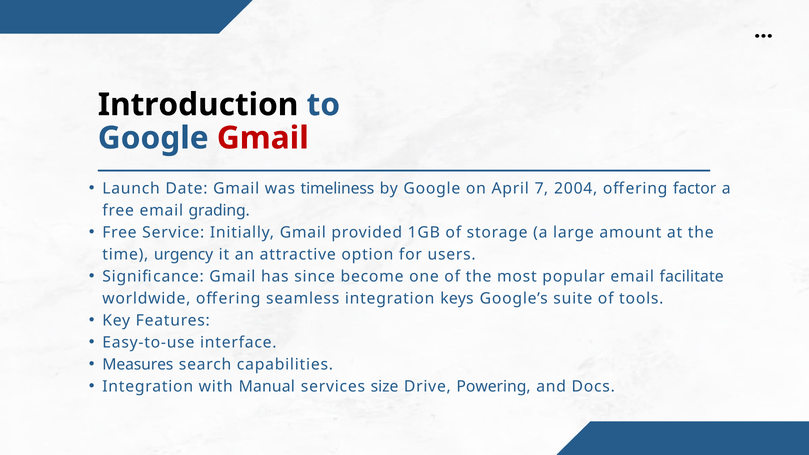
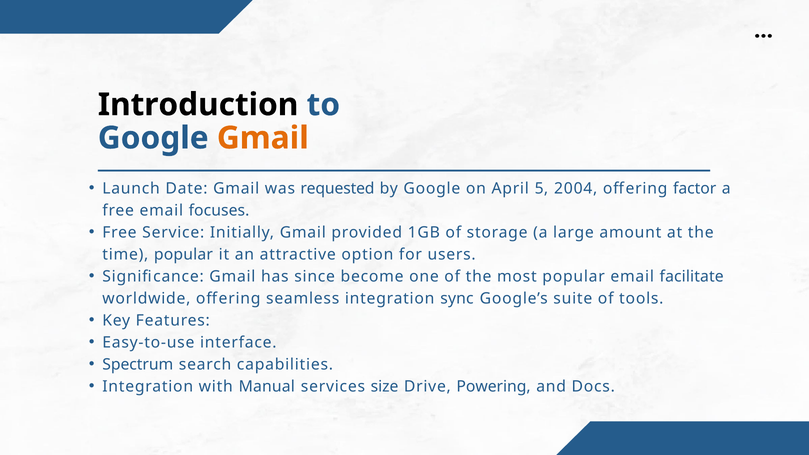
Gmail colour: red -> orange (263, 138)
timeliness: timeliness -> requested (337, 188)
7: 7 -> 5 (541, 188)
grading: grading -> focuses (219, 210)
time urgency: urgency -> popular (183, 254)
keys: keys -> sync (457, 299)
Measures: Measures -> Spectrum (138, 365)
